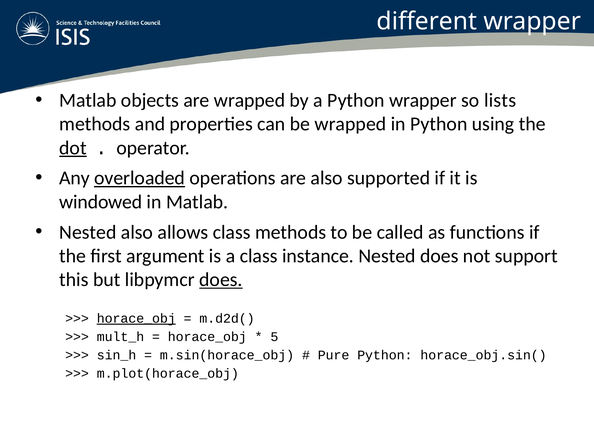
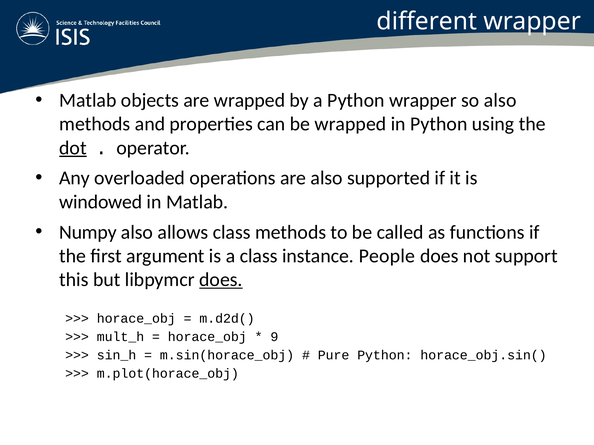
so lists: lists -> also (500, 100)
overloaded underline: present -> none (140, 178)
Nested: Nested -> Numpy (88, 232)
instance Nested: Nested -> People (387, 256)
horace_obj underline: present -> none (136, 319)
5: 5 -> 9 (274, 337)
